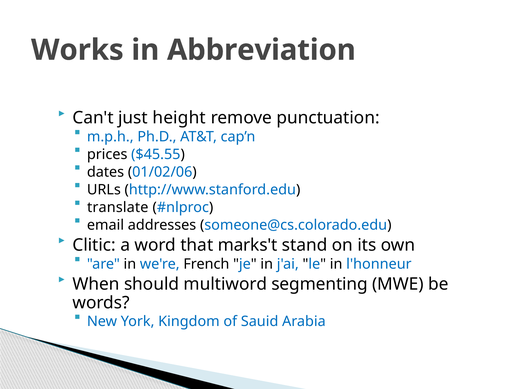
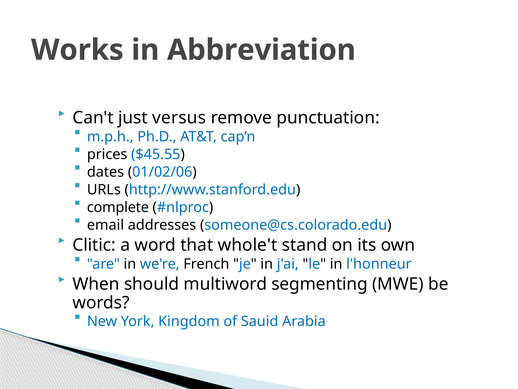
height: height -> versus (179, 118)
translate: translate -> complete (118, 207)
marks't: marks't -> whole't (247, 245)
